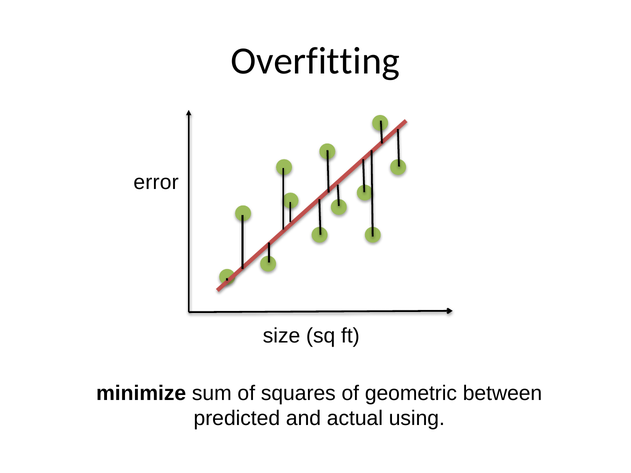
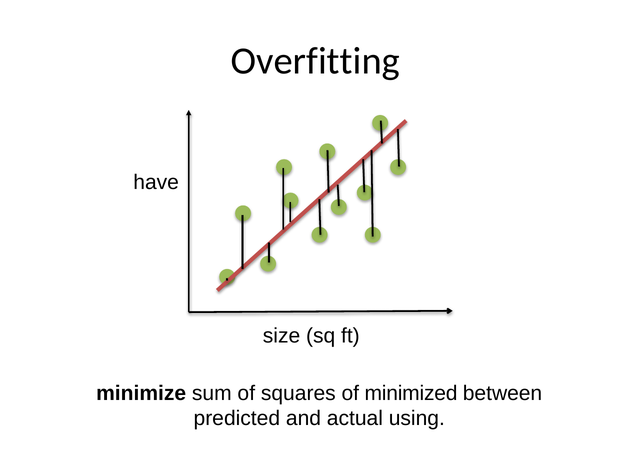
error: error -> have (156, 183)
geometric: geometric -> minimized (411, 393)
